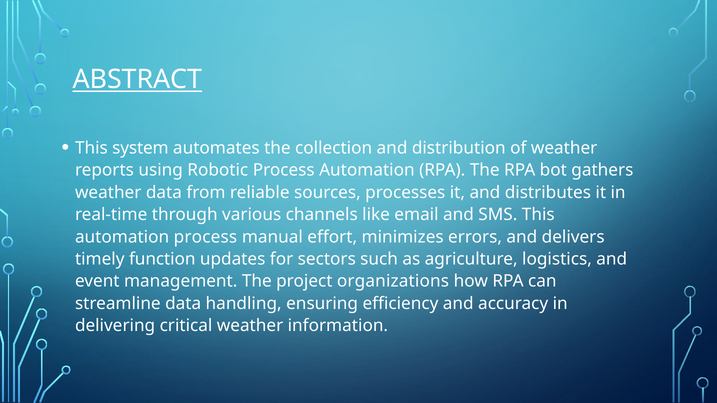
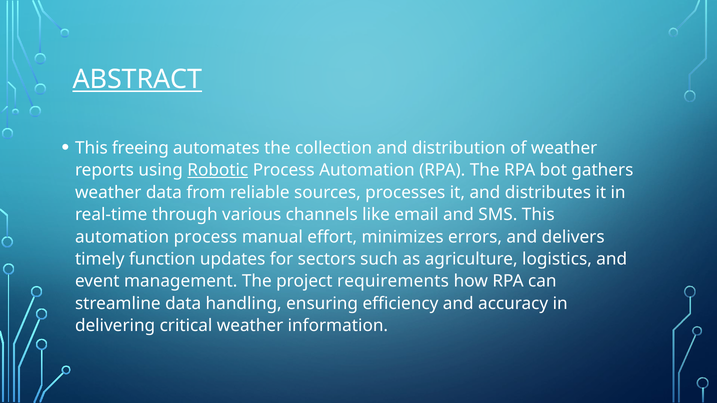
system: system -> freeing (140, 148)
Robotic underline: none -> present (218, 170)
organizations: organizations -> requirements (393, 281)
